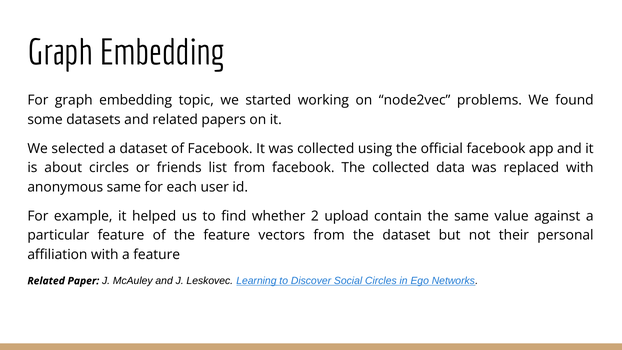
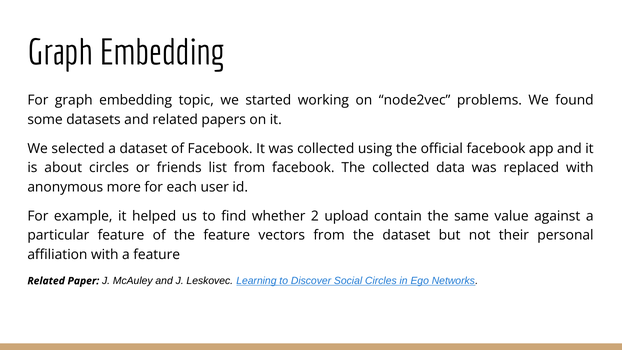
anonymous same: same -> more (124, 187)
